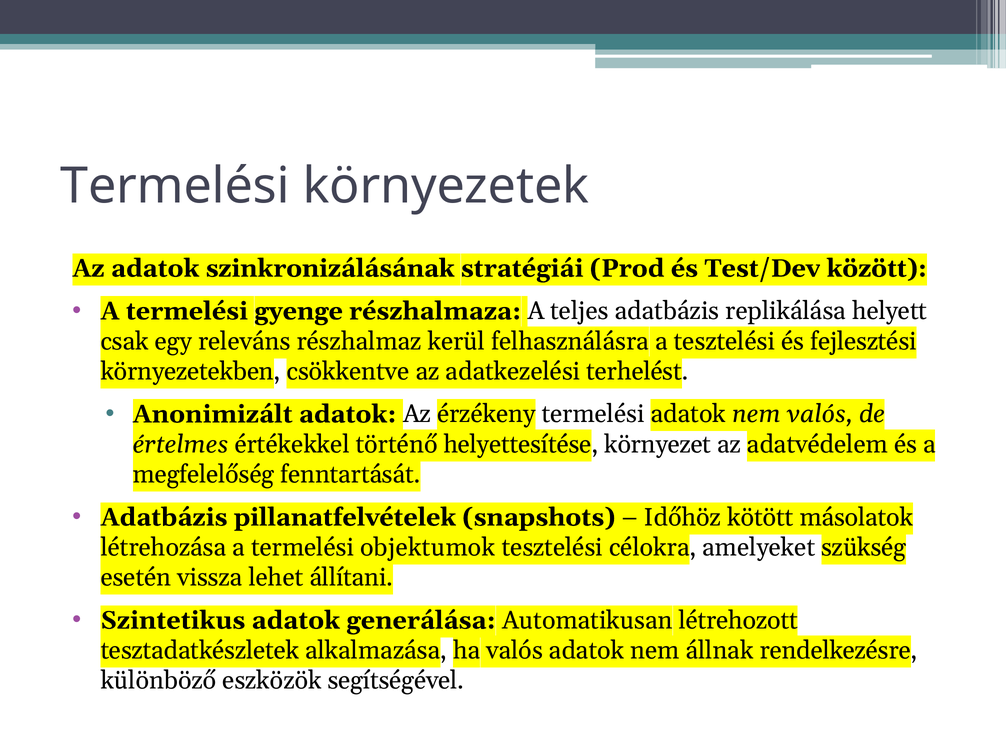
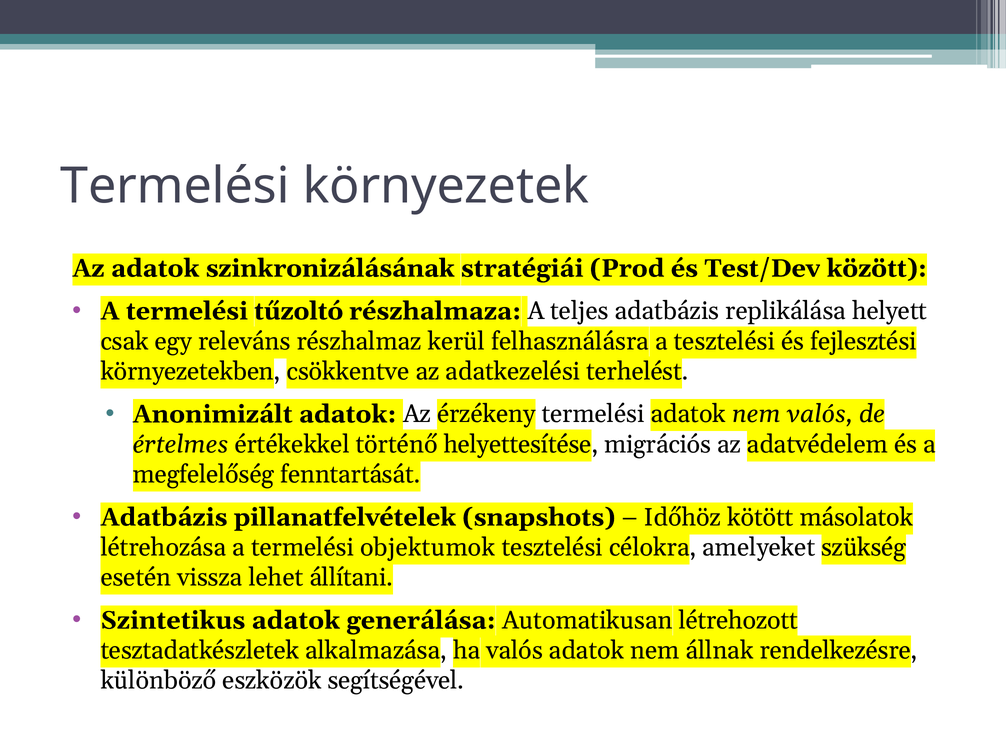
gyenge: gyenge -> tűzoltó (299, 311)
környezet: környezet -> migrációs (658, 445)
